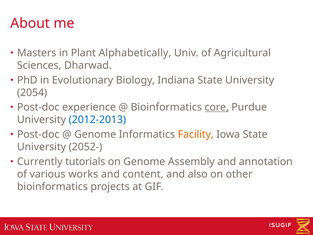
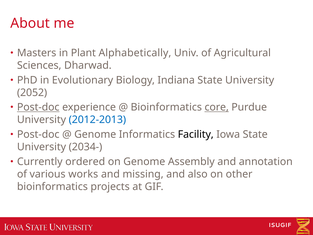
2054: 2054 -> 2052 (32, 93)
Post-doc underline: none -> present (38, 107)
Facility colour: orange -> black (196, 134)
2052-: 2052- -> 2034- (85, 147)
tutorials: tutorials -> ordered (85, 161)
content: content -> missing (143, 174)
